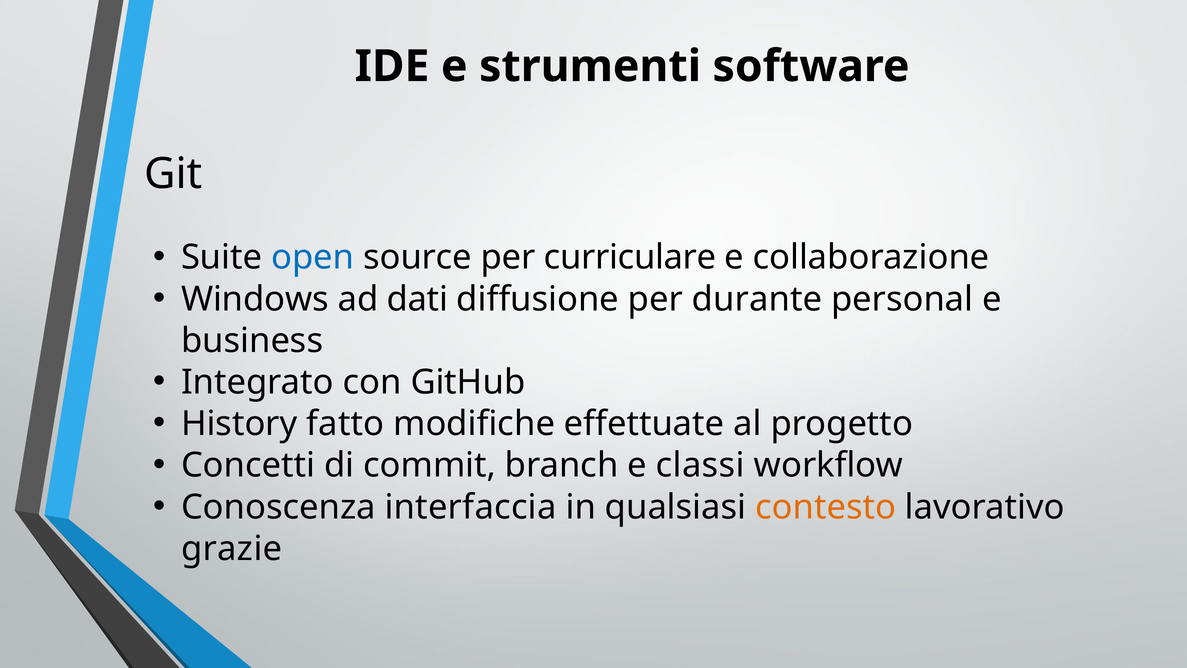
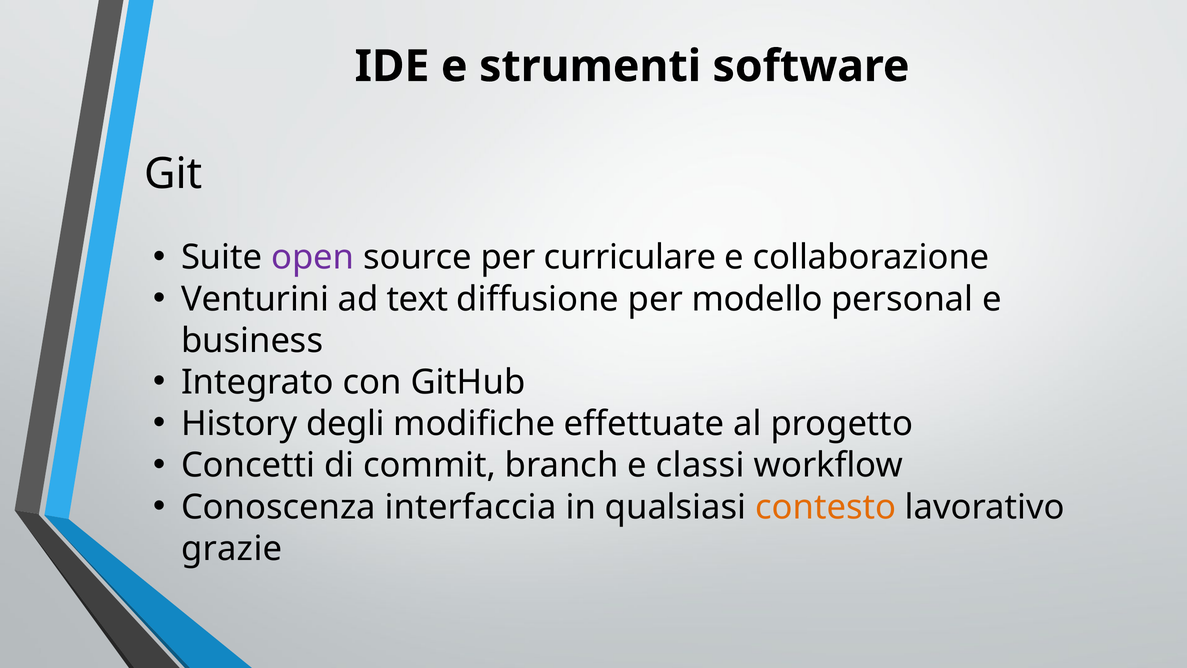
open colour: blue -> purple (313, 257)
Windows: Windows -> Venturini (255, 299)
dati: dati -> text (418, 299)
durante: durante -> modello (757, 299)
fatto: fatto -> degli (346, 424)
